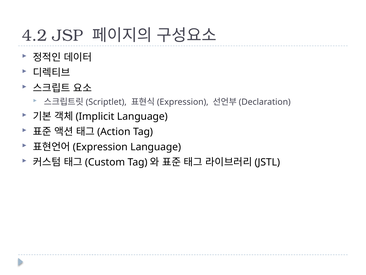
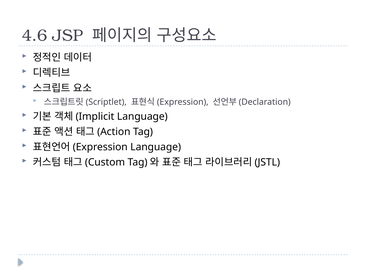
4.2: 4.2 -> 4.6 (35, 35)
